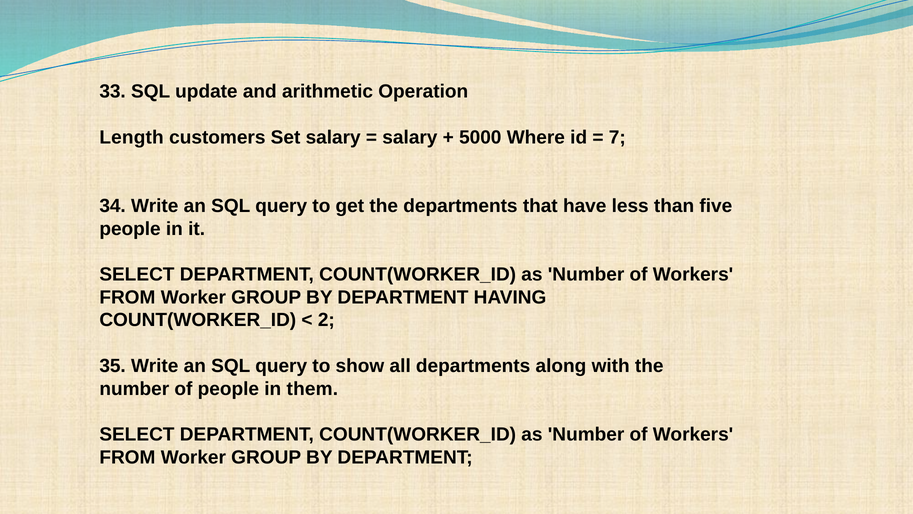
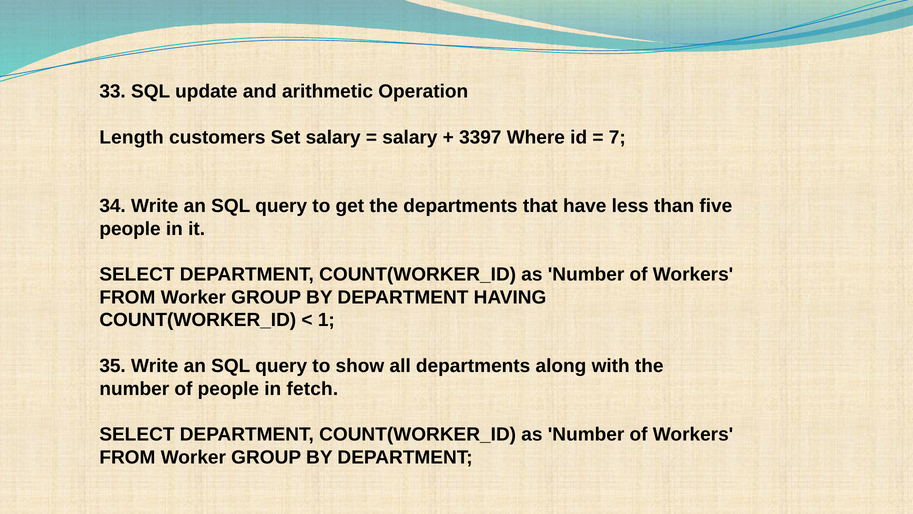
5000: 5000 -> 3397 (480, 137)
2: 2 -> 1 (326, 320)
them: them -> fetch (312, 388)
